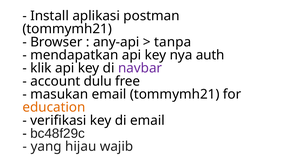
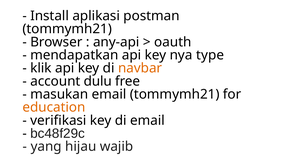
tanpa: tanpa -> oauth (173, 42)
auth: auth -> type (210, 55)
navbar colour: purple -> orange (140, 68)
